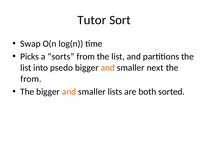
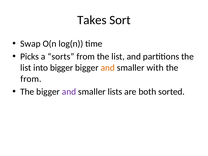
Tutor: Tutor -> Takes (92, 20)
into psedo: psedo -> bigger (62, 68)
next: next -> with (155, 68)
and colour: orange -> purple (69, 92)
